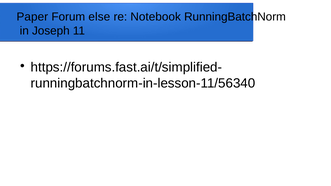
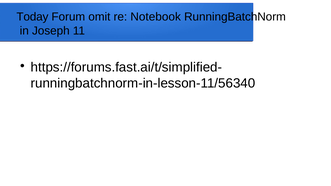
Paper: Paper -> Today (32, 17)
else: else -> omit (99, 17)
